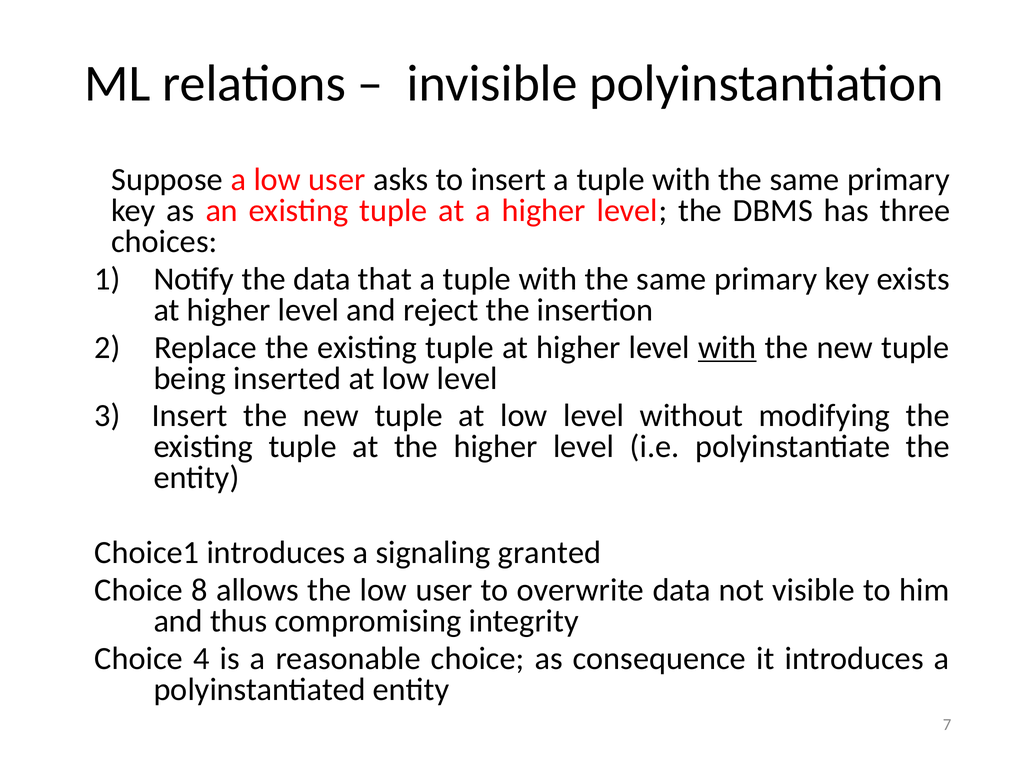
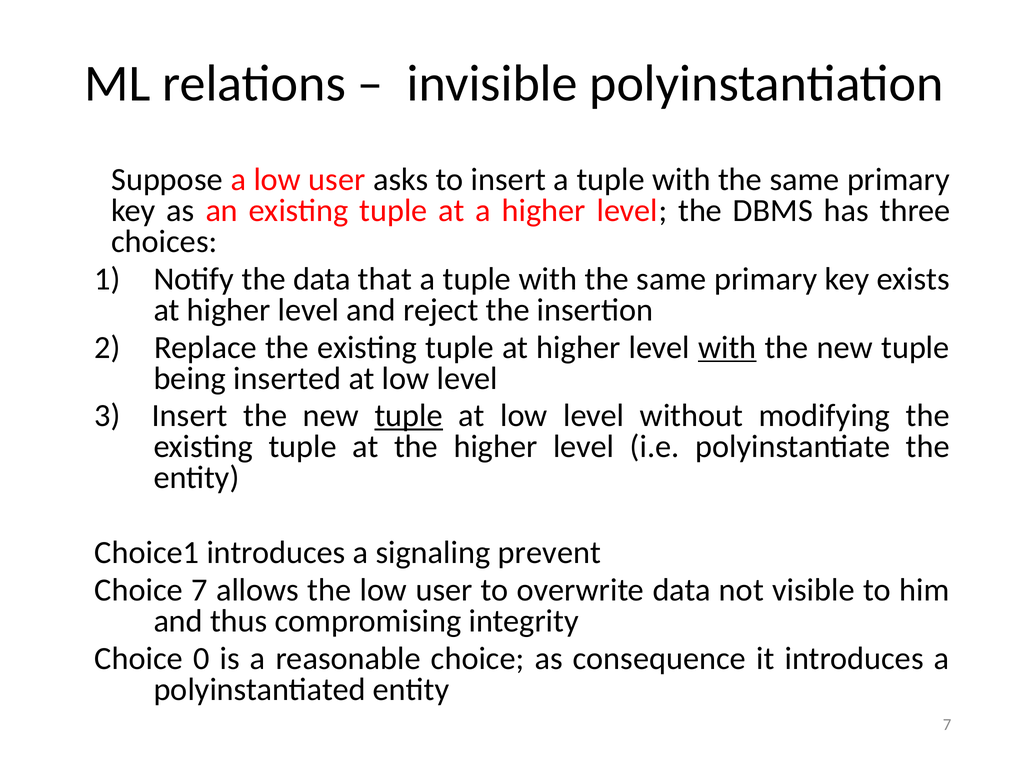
tuple underline: none -> present (409, 416)
granted: granted -> prevent (549, 553)
Choice 8: 8 -> 7 (199, 590)
4: 4 -> 0 (201, 659)
